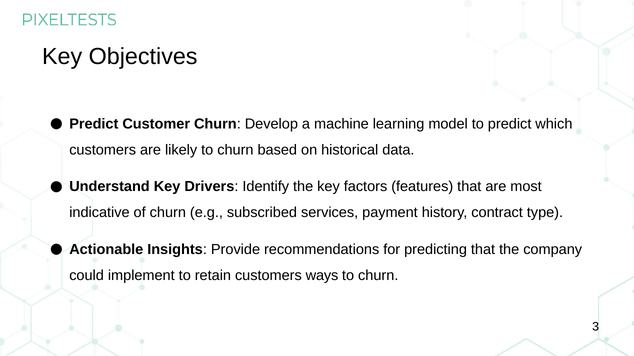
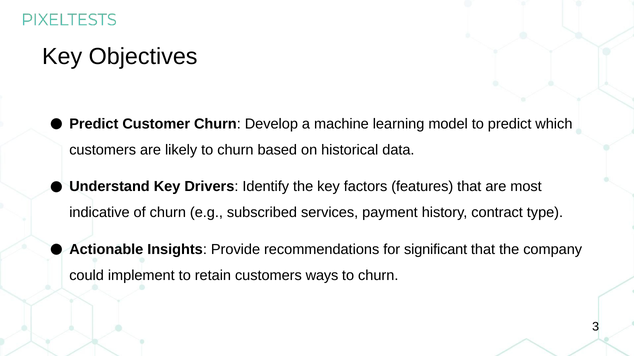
predicting: predicting -> significant (436, 250)
